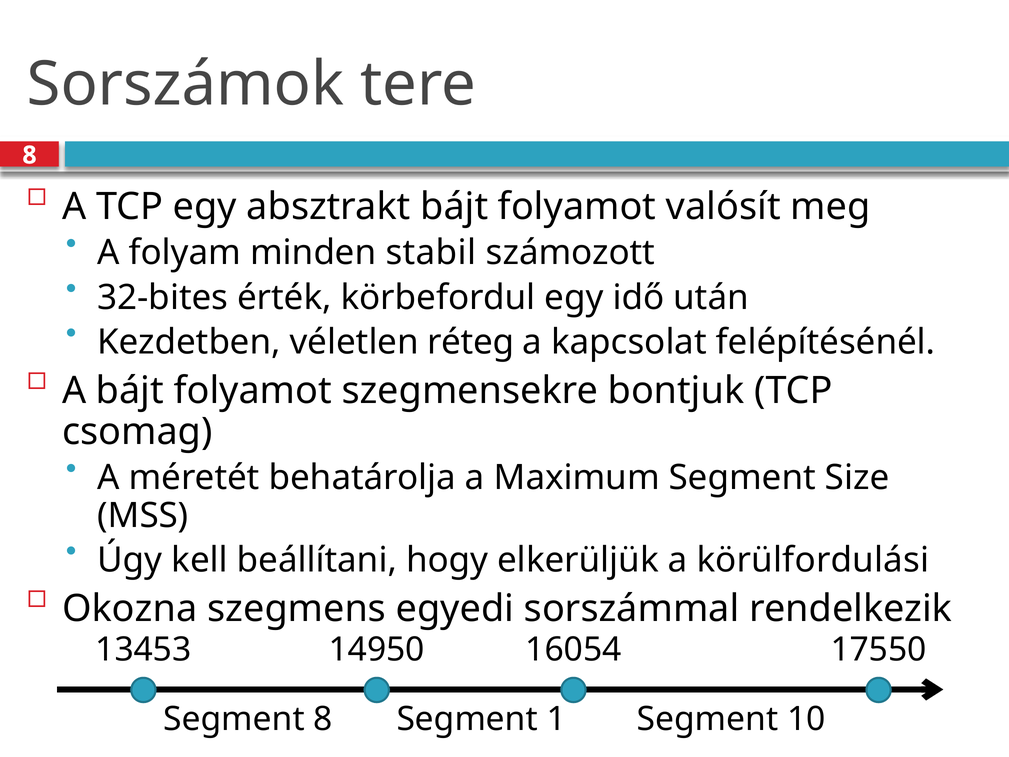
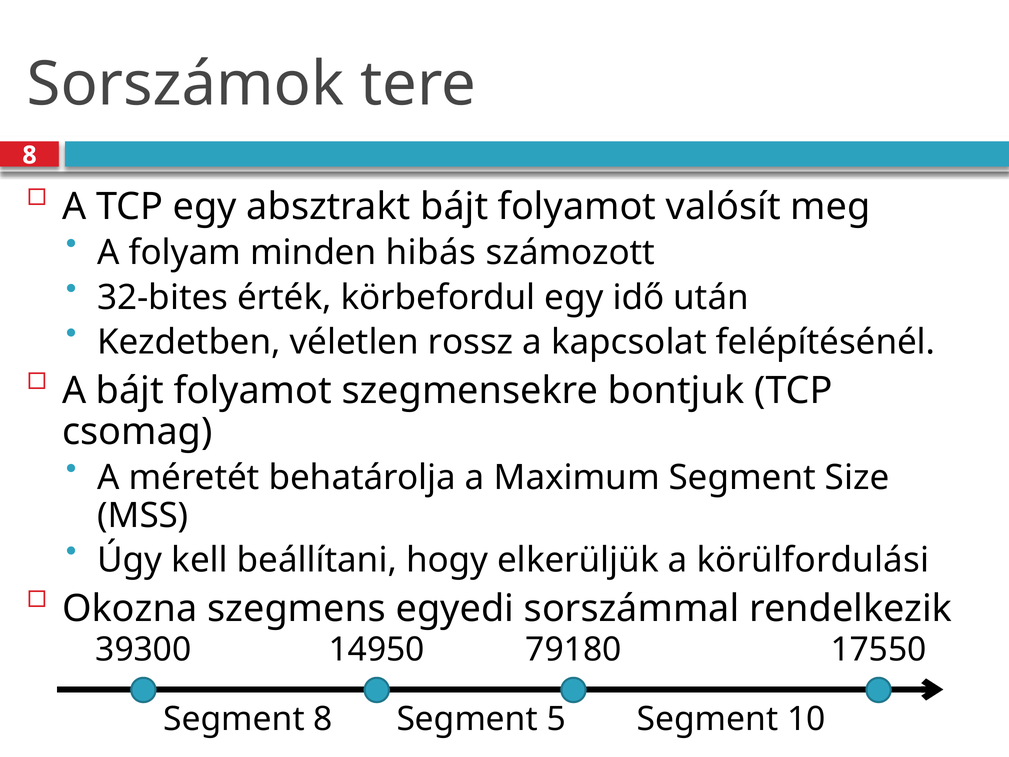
stabil: stabil -> hibás (431, 253)
réteg: réteg -> rossz (471, 342)
13453: 13453 -> 39300 (143, 649)
16054: 16054 -> 79180 (573, 649)
1: 1 -> 5 (556, 719)
